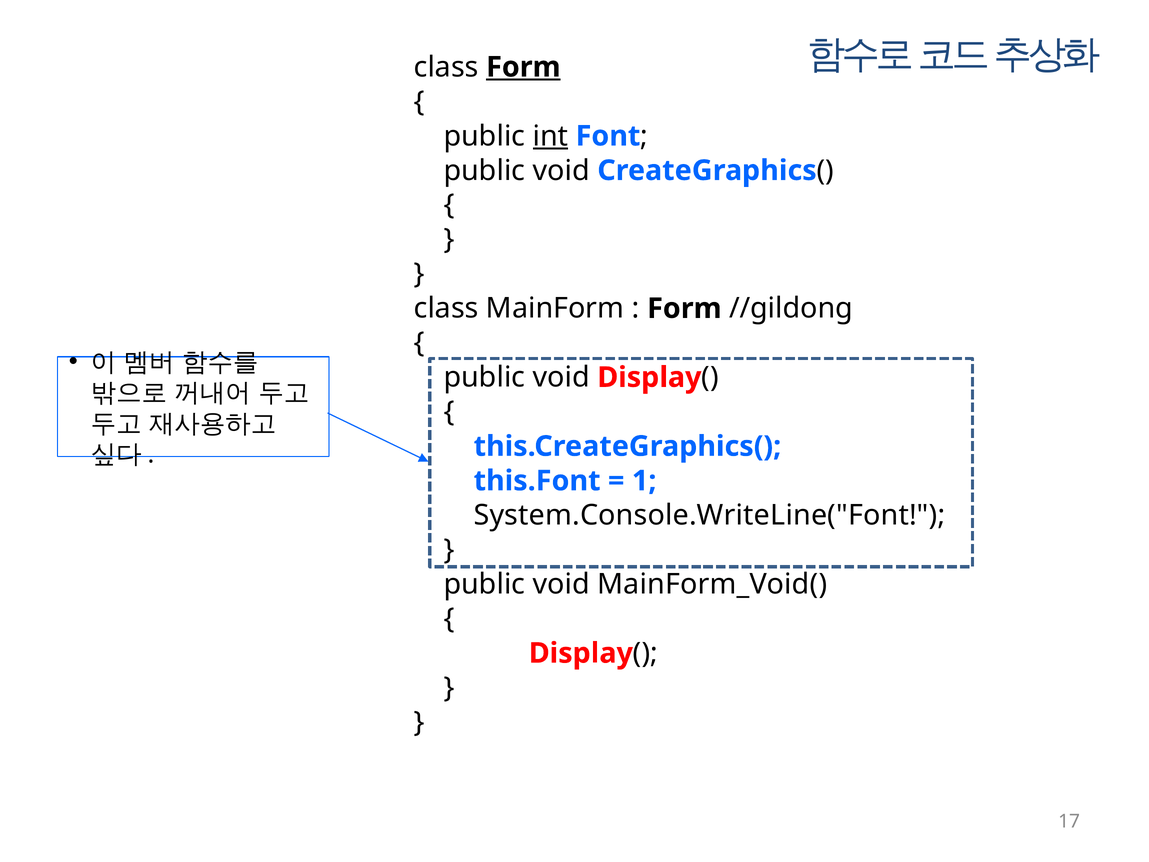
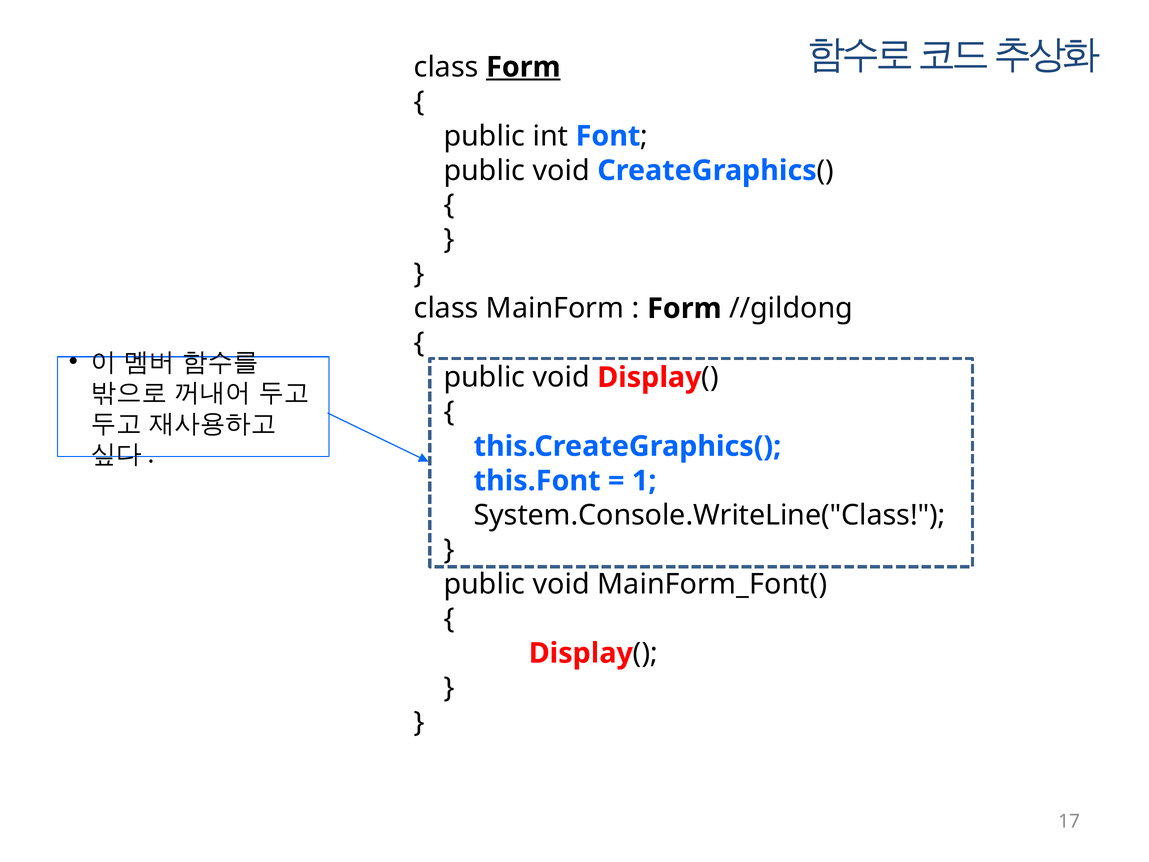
int underline: present -> none (550, 136)
System.Console.WriteLine("Font: System.Console.WriteLine("Font -> System.Console.WriteLine("Class (710, 515)
MainForm_Void(: MainForm_Void( -> MainForm_Font( (712, 584)
